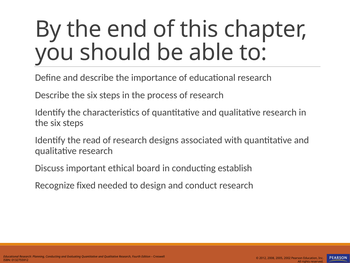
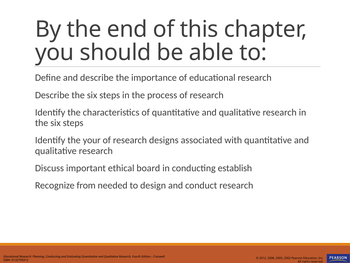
read: read -> your (92, 140)
fixed: fixed -> from (86, 185)
